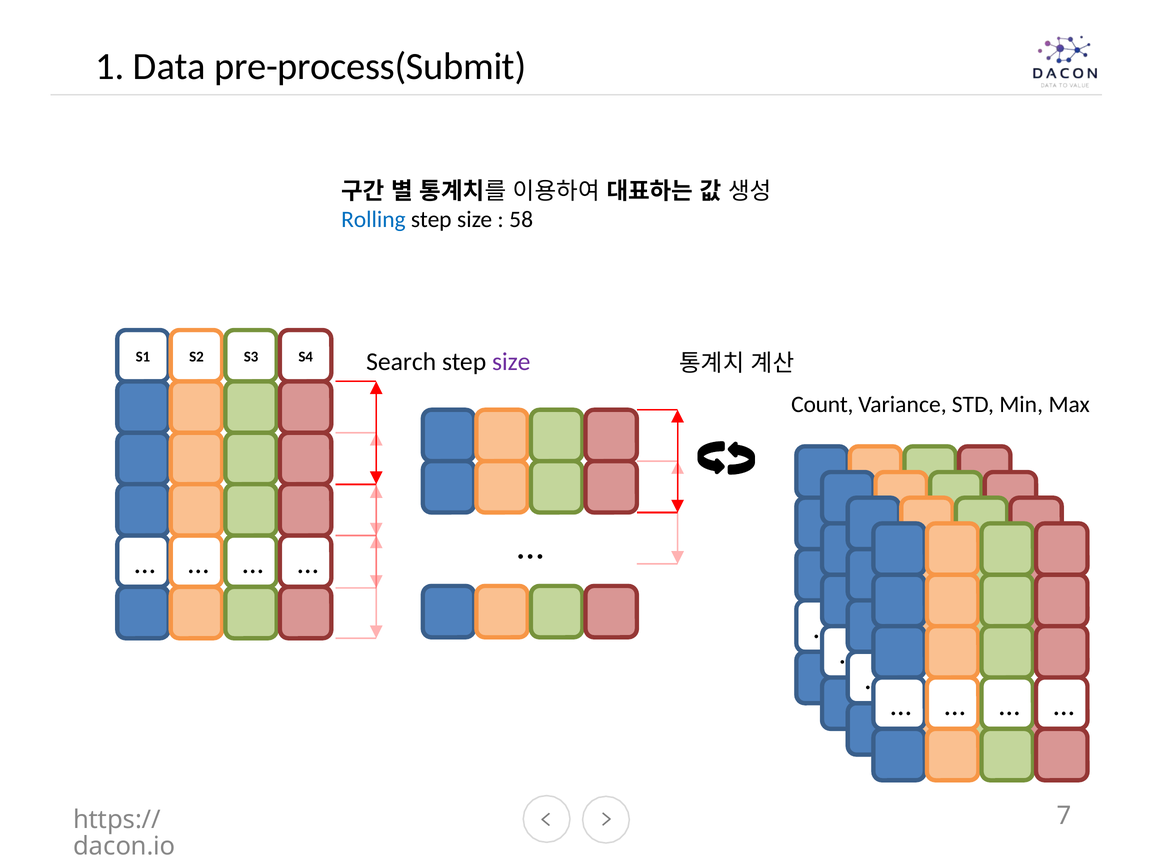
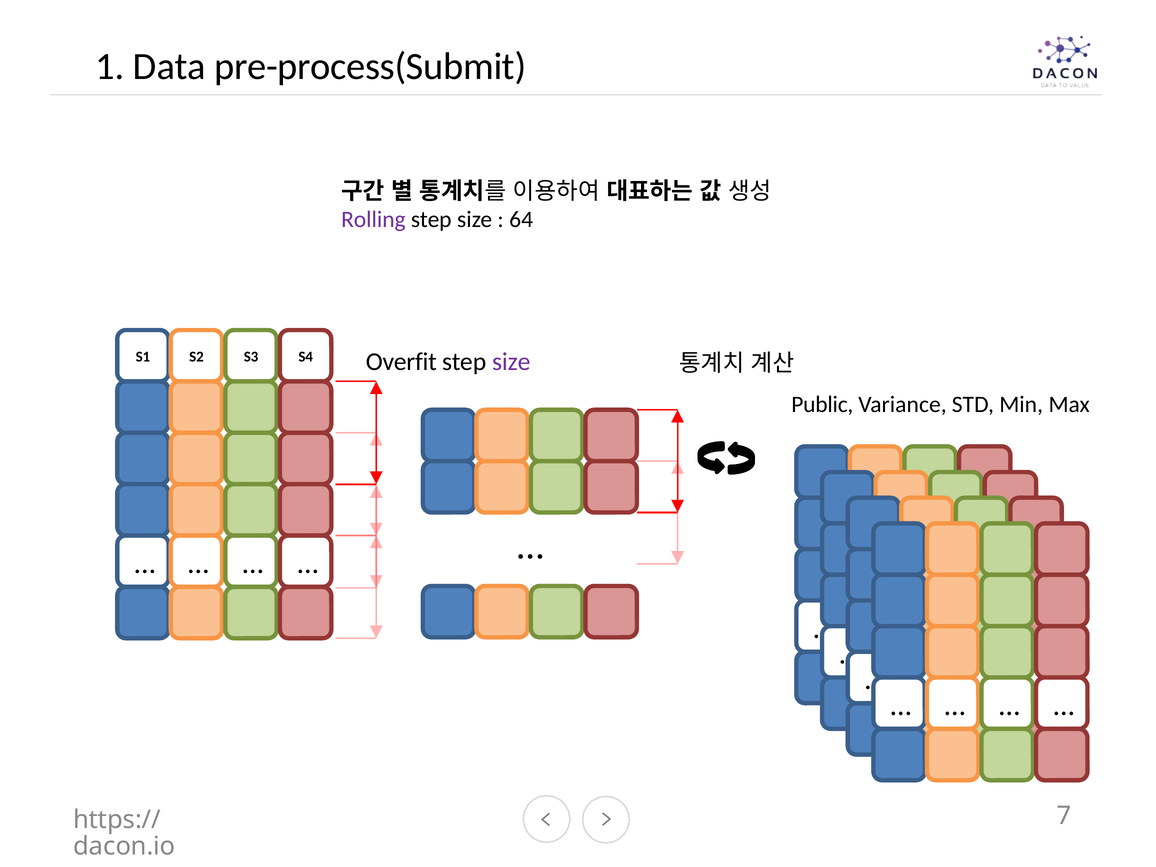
Rolling colour: blue -> purple (373, 220)
58: 58 -> 64 (521, 220)
Search: Search -> Overfit (401, 362)
Count: Count -> Public (822, 405)
